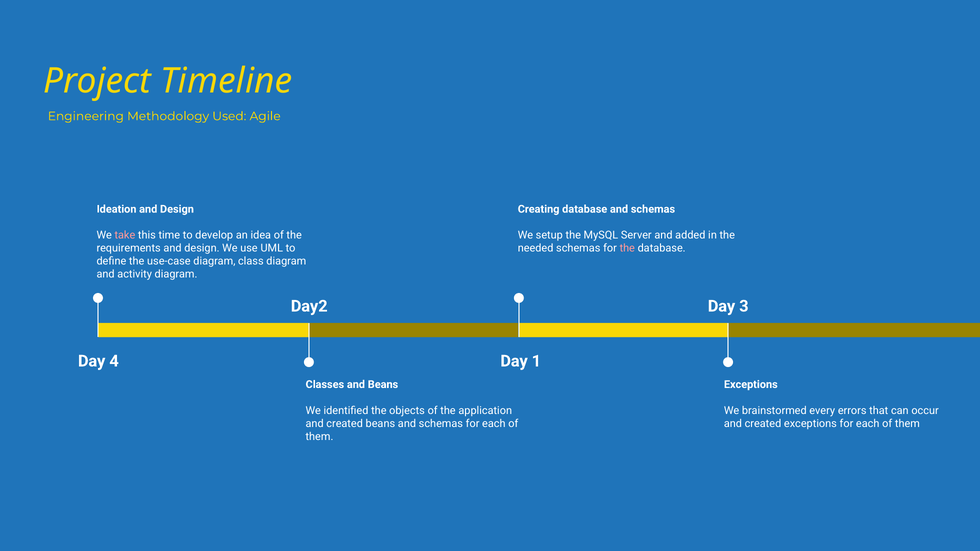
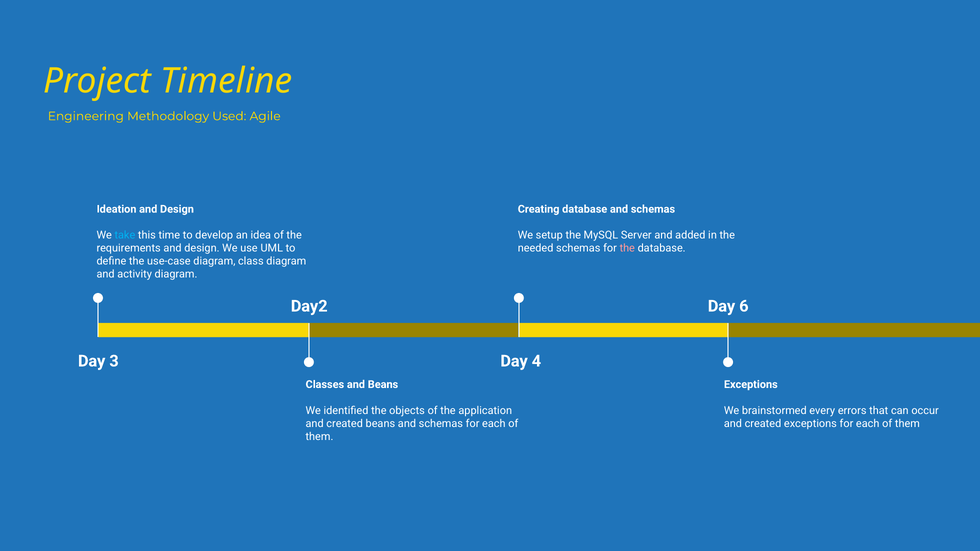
take colour: pink -> light blue (125, 235)
3: 3 -> 6 (744, 306)
4: 4 -> 3 (114, 361)
1: 1 -> 4 (536, 361)
